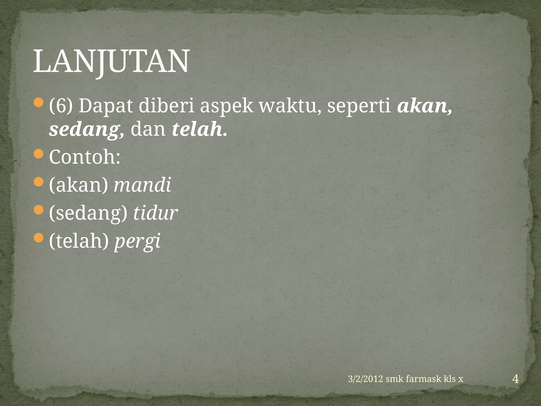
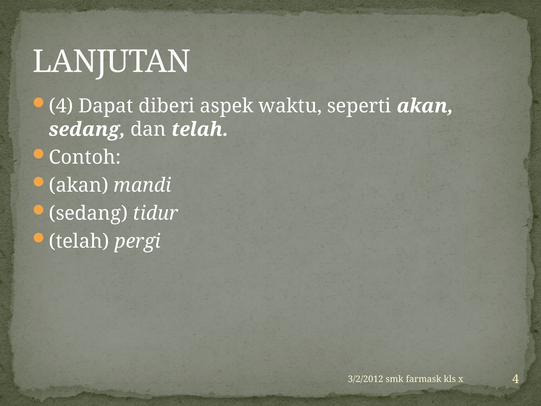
6: 6 -> 4 (61, 106)
